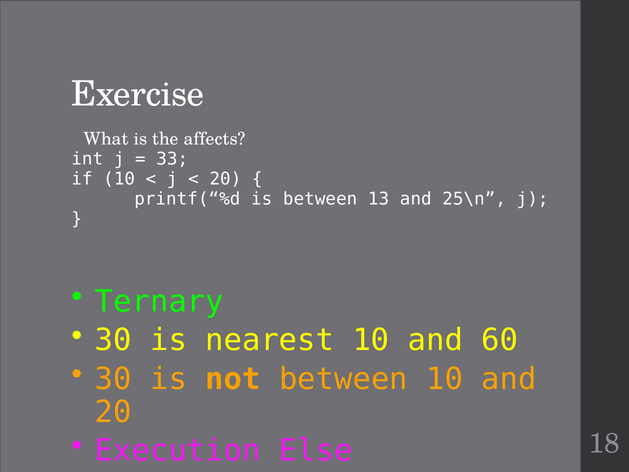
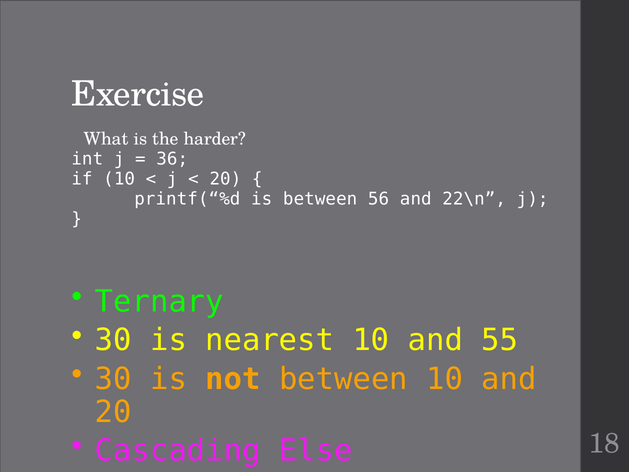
affects: affects -> harder (215, 139)
33: 33 -> 36 (172, 159)
13: 13 -> 56 (379, 199)
25\n: 25\n -> 22\n (474, 199)
60: 60 -> 55 (500, 340)
Execution: Execution -> Cascading (178, 451)
